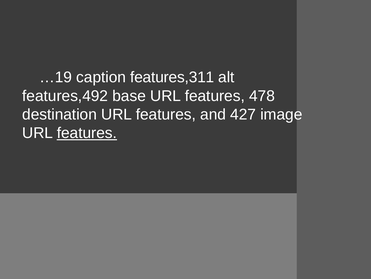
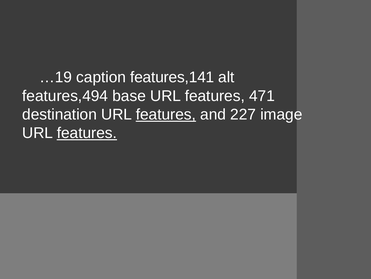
features,311: features,311 -> features,141 (172, 77)
features,492: features,492 -> features,494 (65, 96)
478: 478 -> 471 (262, 96)
features underline: none -> present (166, 114)
427: 427 -> 227 (243, 114)
